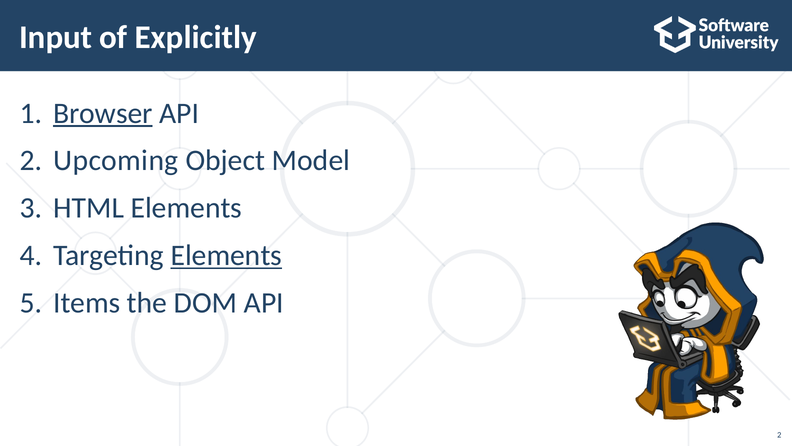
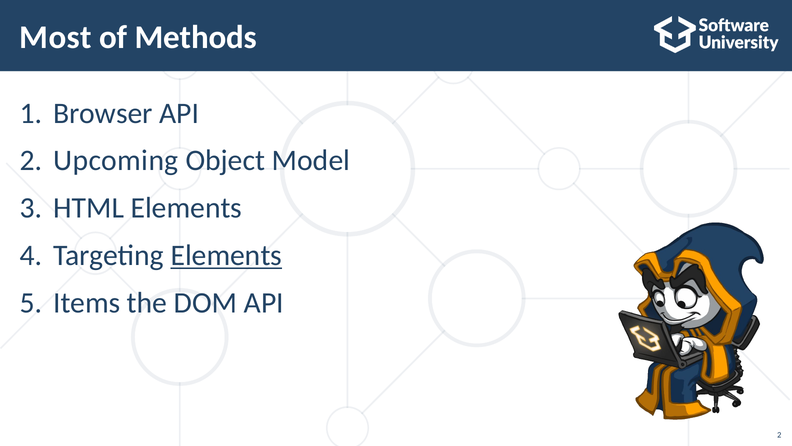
Input: Input -> Most (55, 38)
Explicitly: Explicitly -> Methods (196, 38)
Browser underline: present -> none (103, 113)
